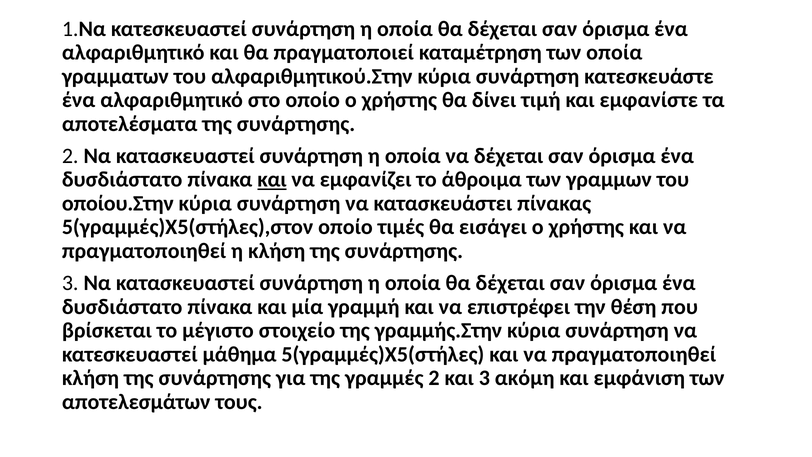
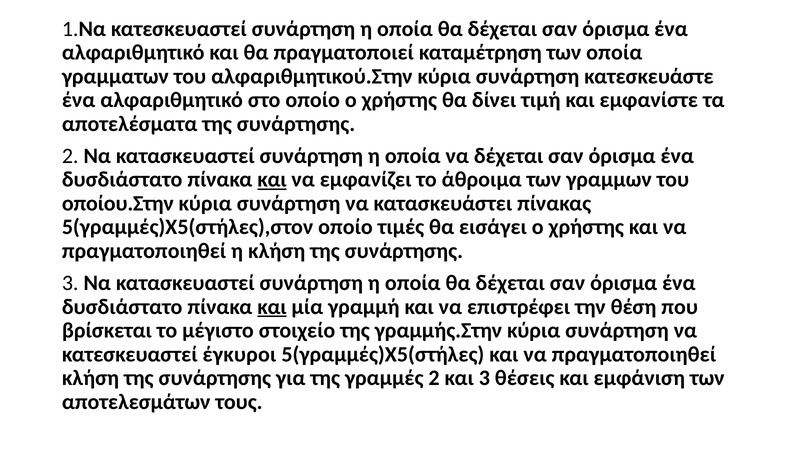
και underline: none -> present (272, 307)
μάθημα: μάθημα -> έγκυροι (239, 354)
ακόμη: ακόμη -> θέσεις (525, 378)
